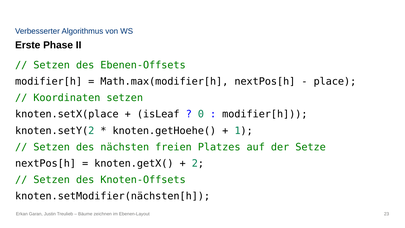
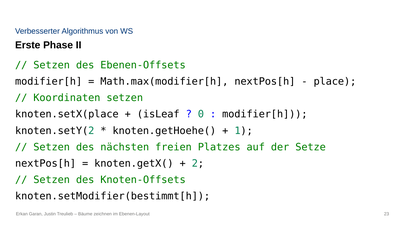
knoten.setModifier(nächsten[h: knoten.setModifier(nächsten[h -> knoten.setModifier(bestimmt[h (113, 196)
